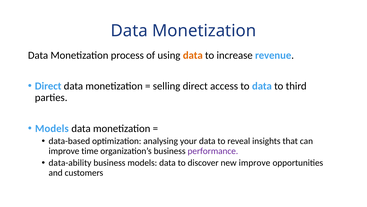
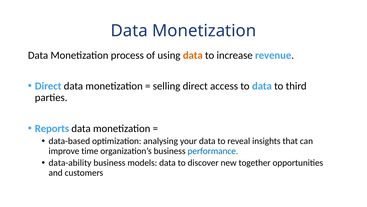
Models: Models -> Reports (52, 128)
performance colour: purple -> blue (213, 151)
new improve: improve -> together (255, 162)
